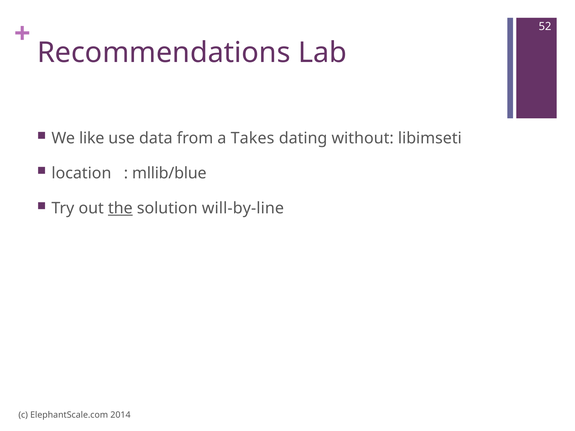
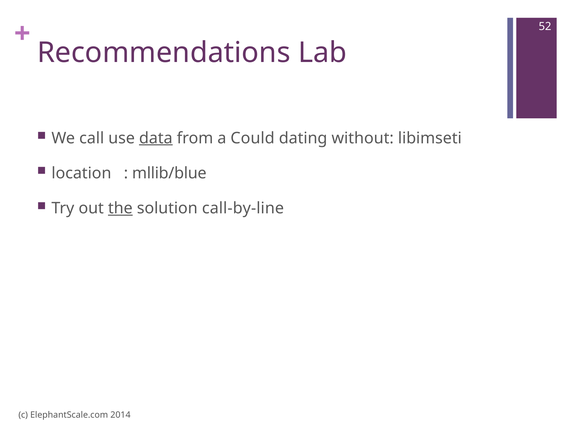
like: like -> call (92, 138)
data underline: none -> present (156, 138)
Takes: Takes -> Could (253, 138)
will-by-line: will-by-line -> call-by-line (243, 208)
